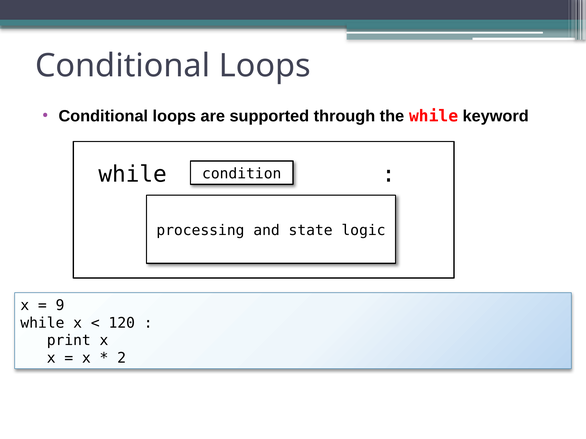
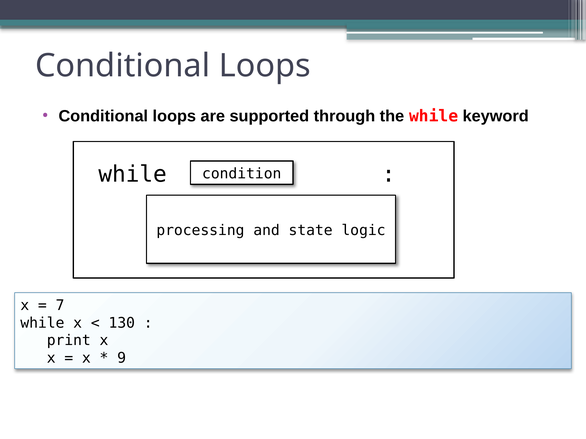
9: 9 -> 7 (60, 306)
120: 120 -> 130 (122, 323)
2: 2 -> 9 (122, 358)
